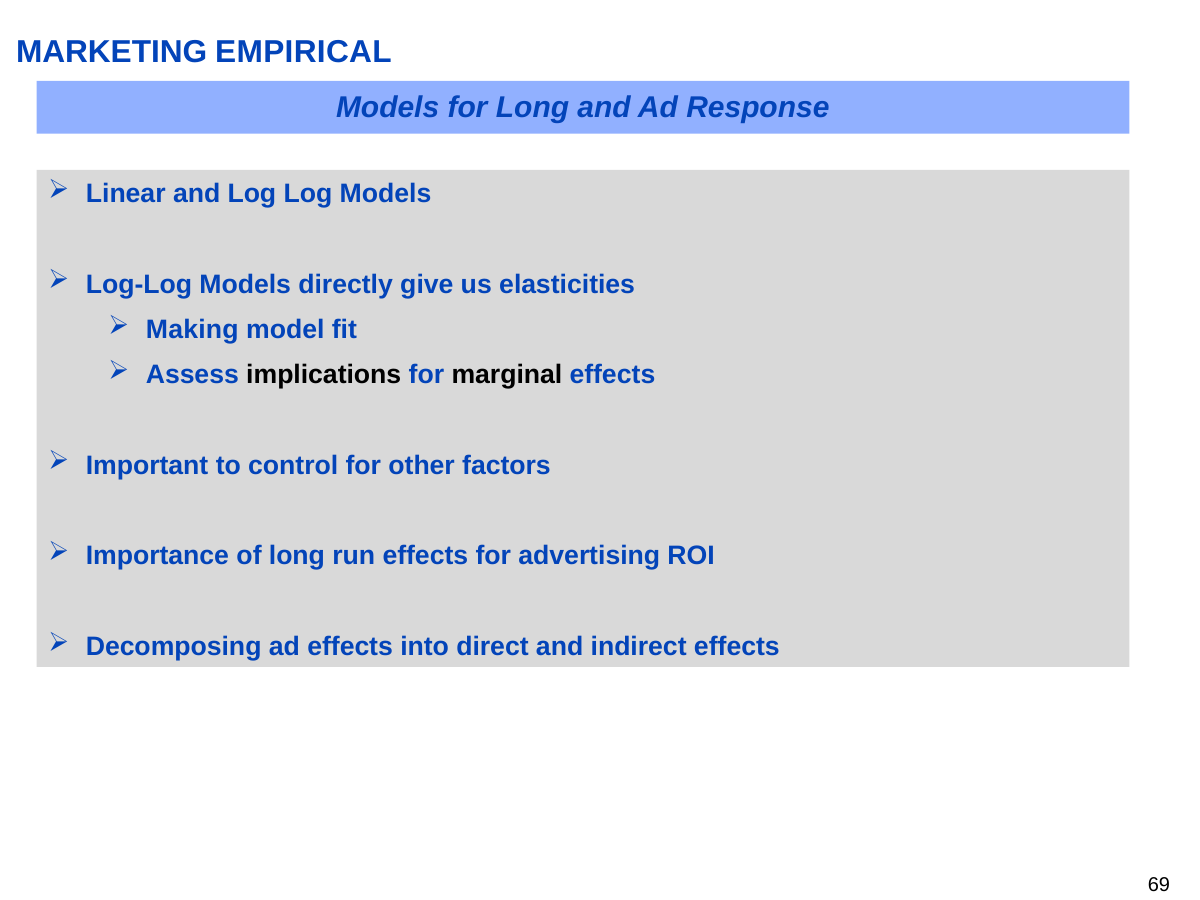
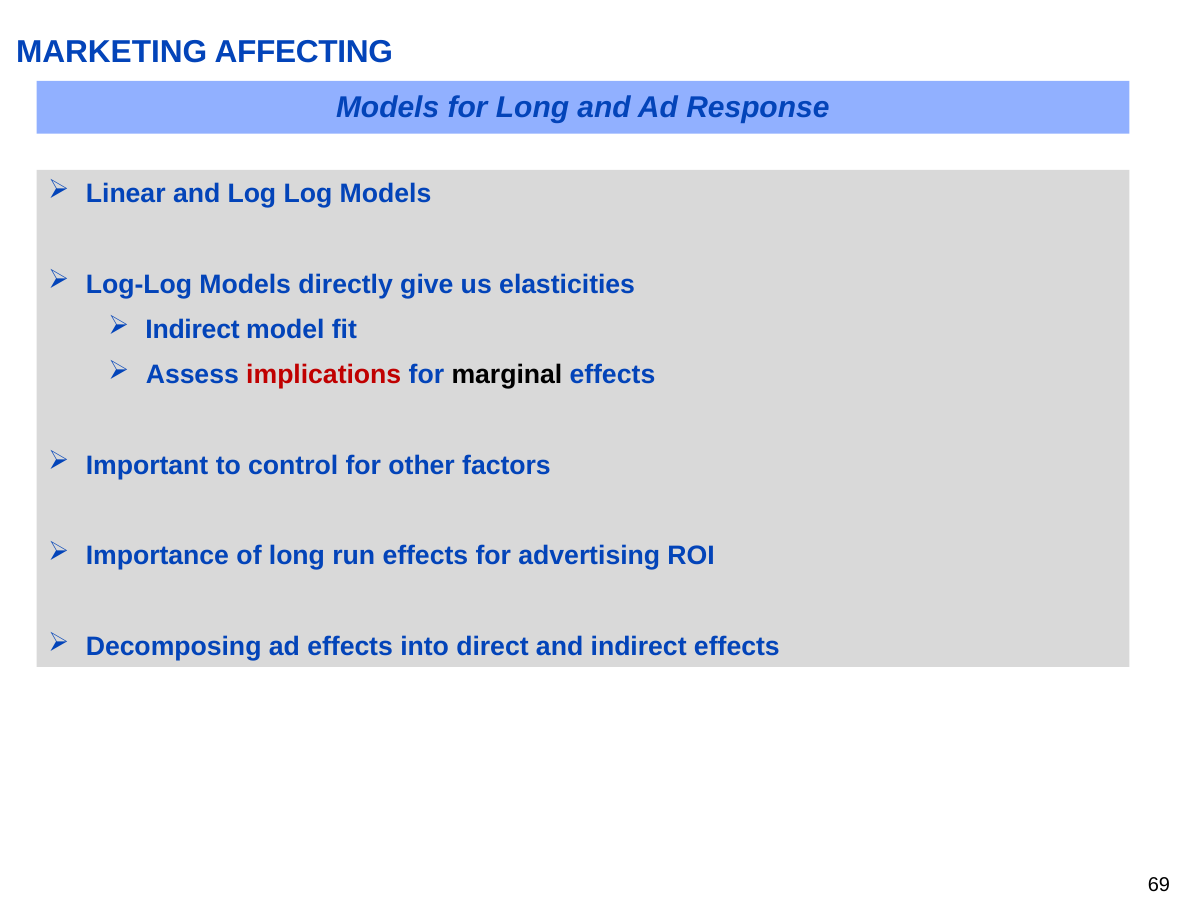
EMPIRICAL: EMPIRICAL -> AFFECTING (304, 52)
Making: Making -> Indirect (193, 330)
implications colour: black -> red (324, 375)
